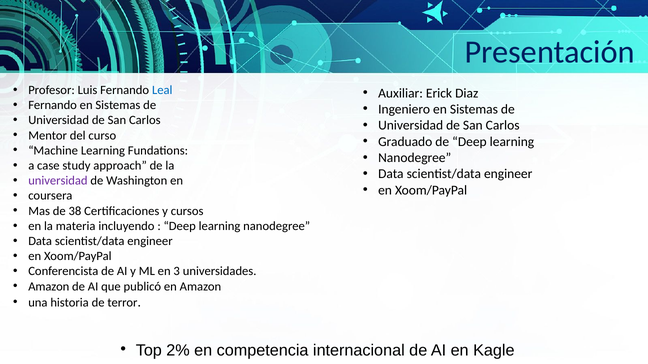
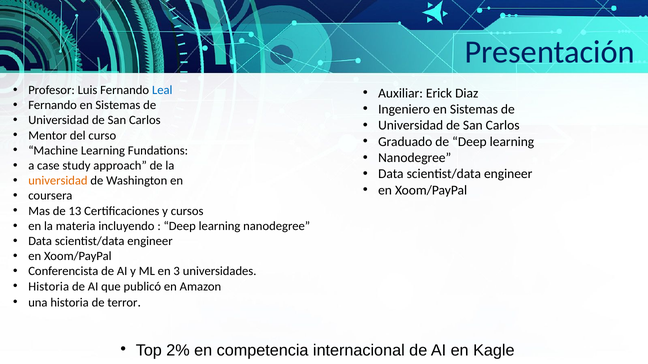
universidad colour: purple -> orange (58, 181)
38: 38 -> 13 (75, 211)
Amazon: Amazon -> Historia (49, 287)
